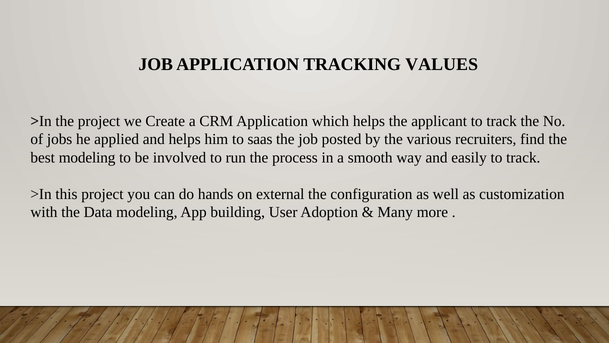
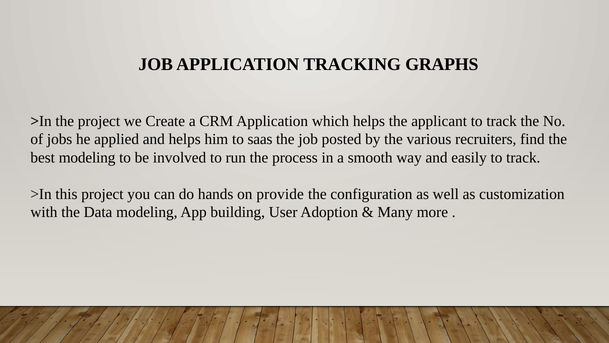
VALUES: VALUES -> GRAPHS (442, 64)
external: external -> provide (280, 194)
